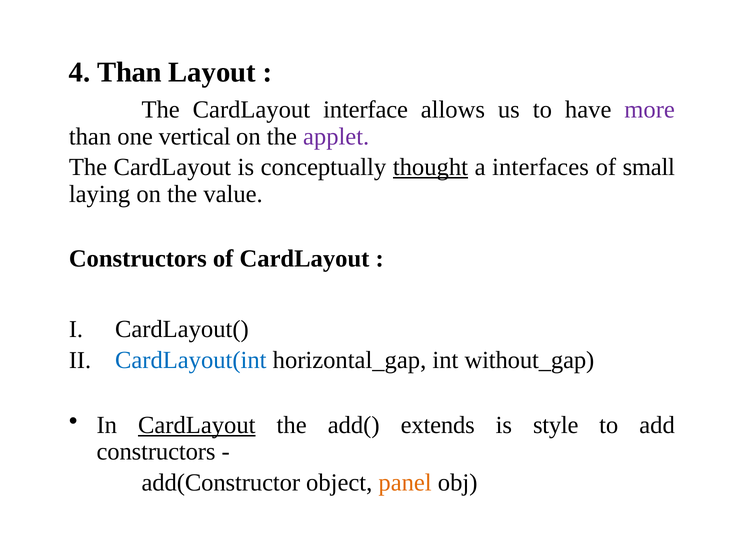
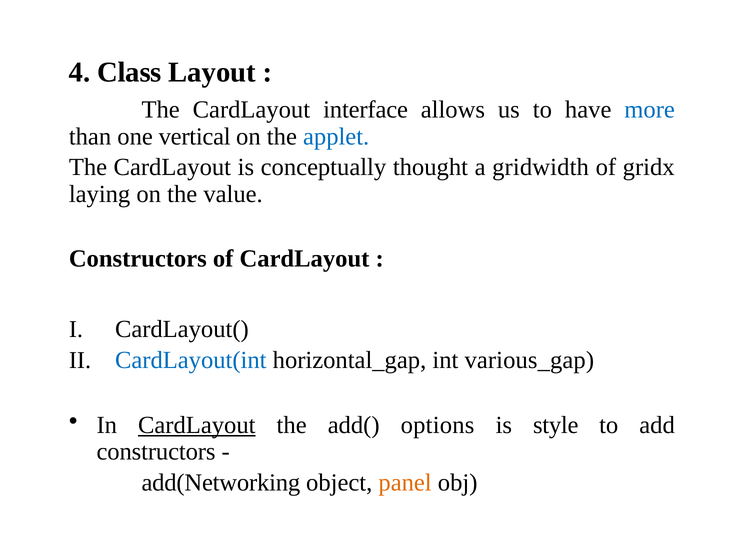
4 Than: Than -> Class (129, 72)
more colour: purple -> blue (650, 110)
applet colour: purple -> blue (336, 137)
thought underline: present -> none (430, 168)
interfaces: interfaces -> gridwidth (541, 168)
small: small -> gridx (649, 168)
without_gap: without_gap -> various_gap (529, 361)
extends: extends -> options (438, 425)
add(Constructor: add(Constructor -> add(Networking (221, 483)
